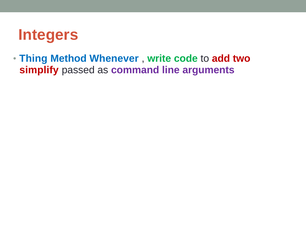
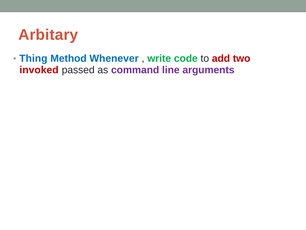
Integers: Integers -> Arbitary (48, 35)
simplify: simplify -> invoked (39, 70)
